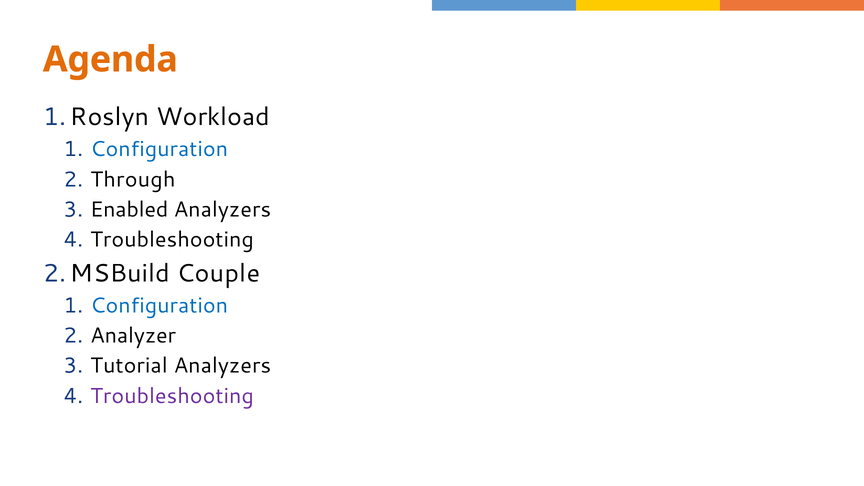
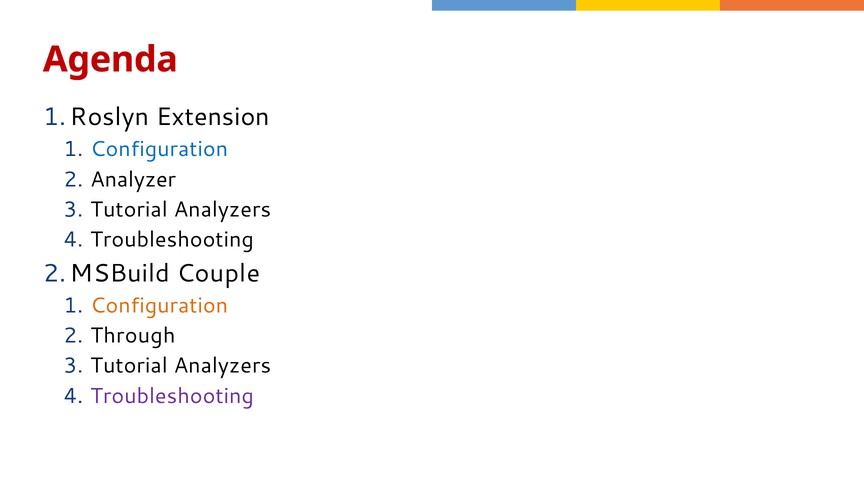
Agenda colour: orange -> red (110, 60)
Workload: Workload -> Extension (213, 117)
Through: Through -> Analyzer (133, 179)
Enabled: Enabled -> Tutorial (129, 210)
Configuration colour: blue -> orange (159, 305)
Analyzer: Analyzer -> Through (133, 336)
